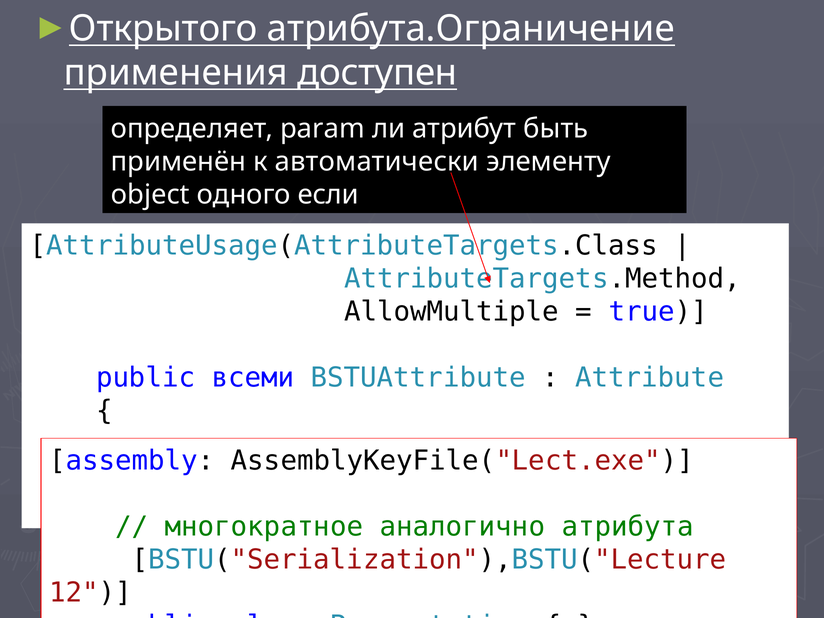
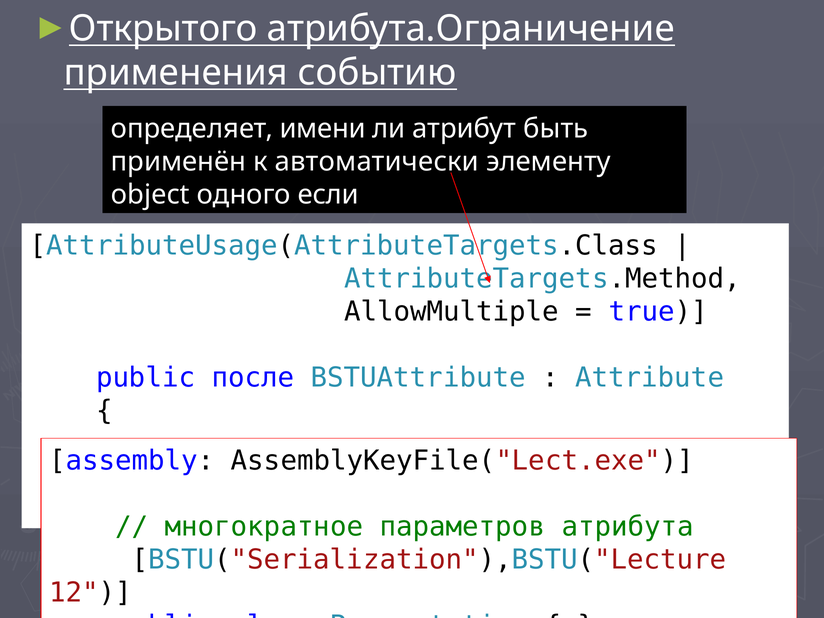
доступен: доступен -> событию (377, 73)
param: param -> имени (323, 129)
всеми: всеми -> после (253, 378)
аналогично: аналогично -> параметров (462, 527)
